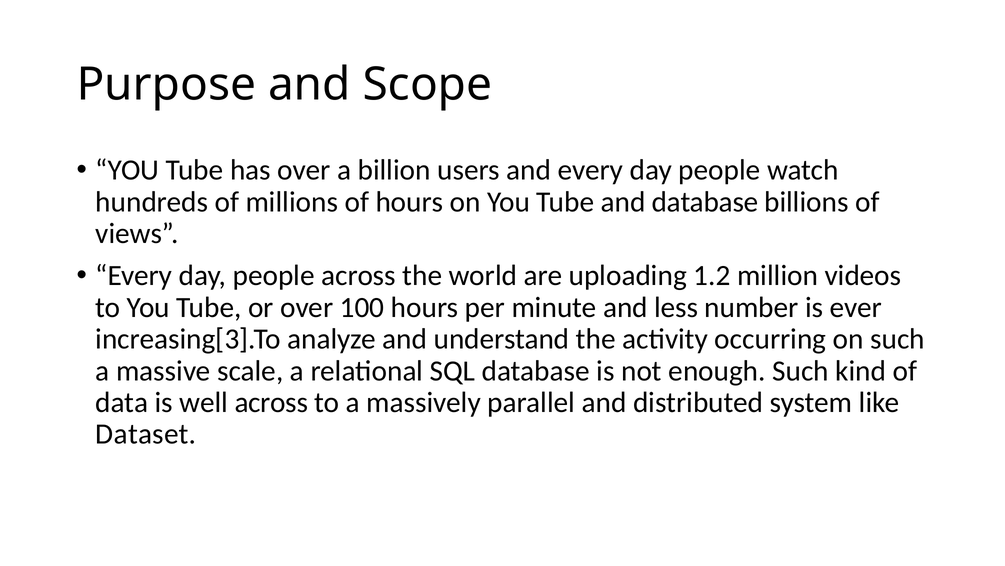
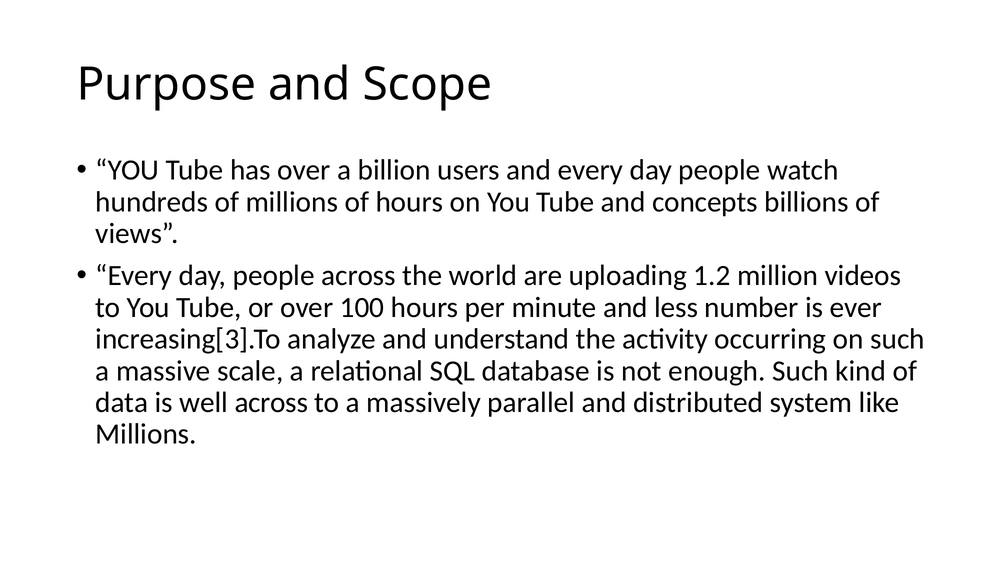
and database: database -> concepts (705, 202)
Dataset: Dataset -> Millions (146, 434)
